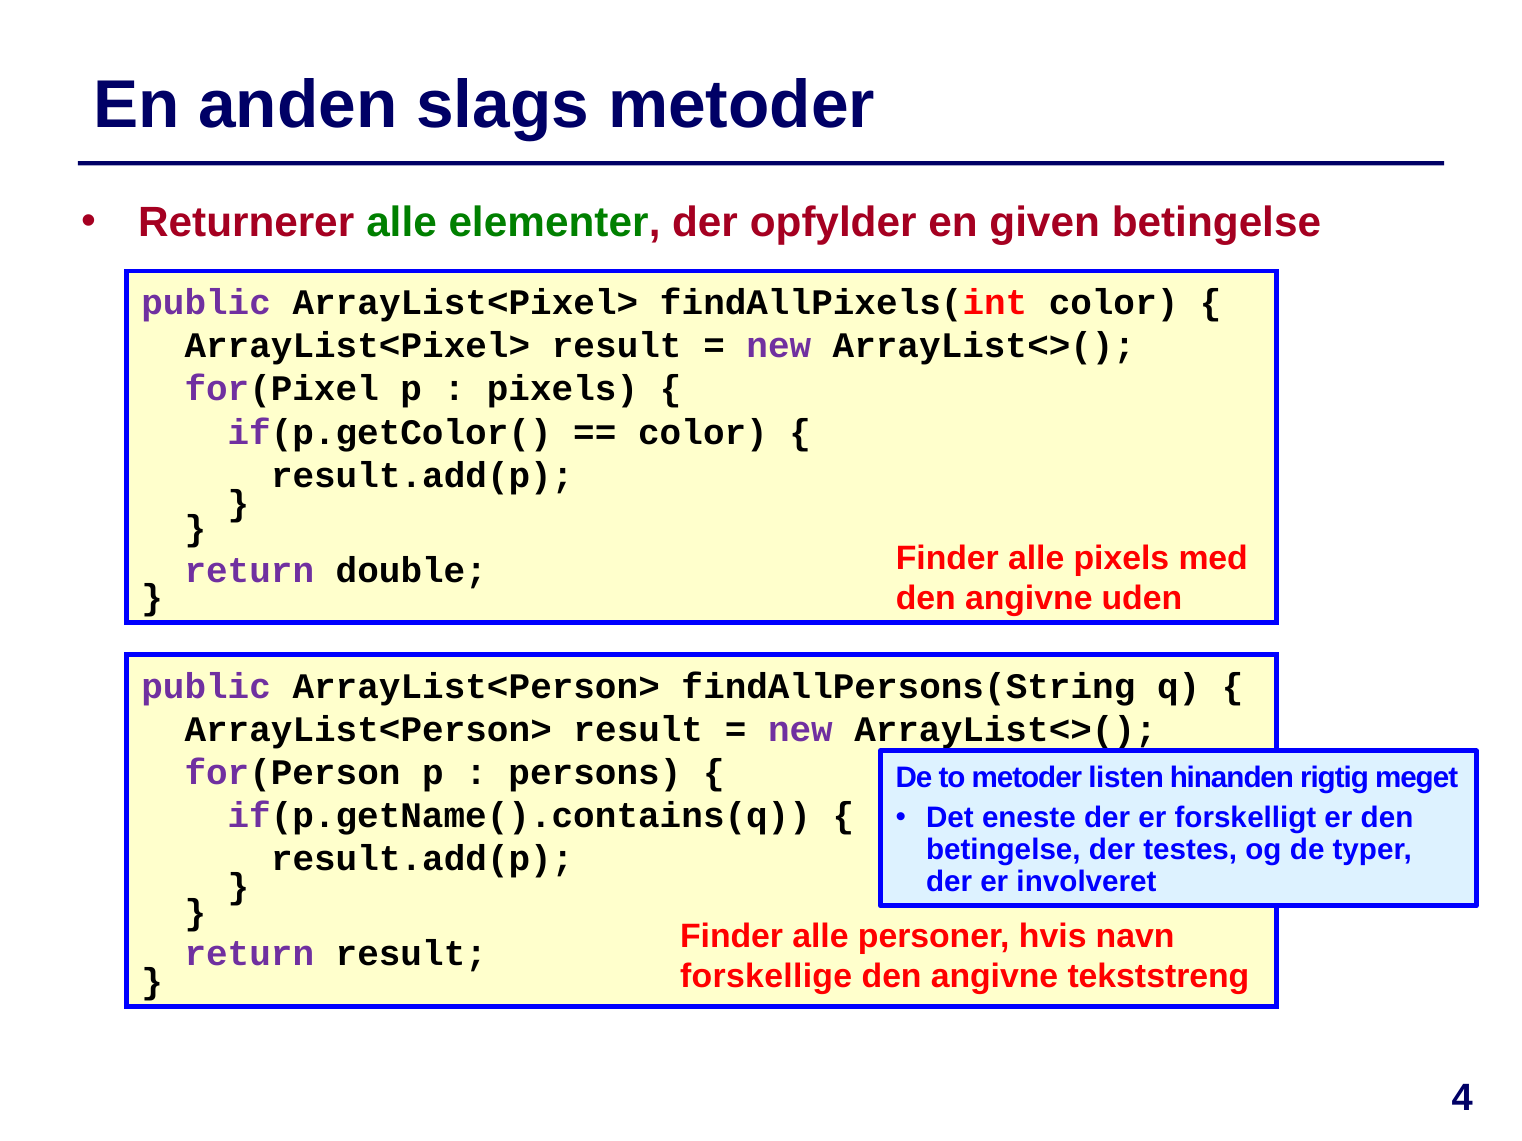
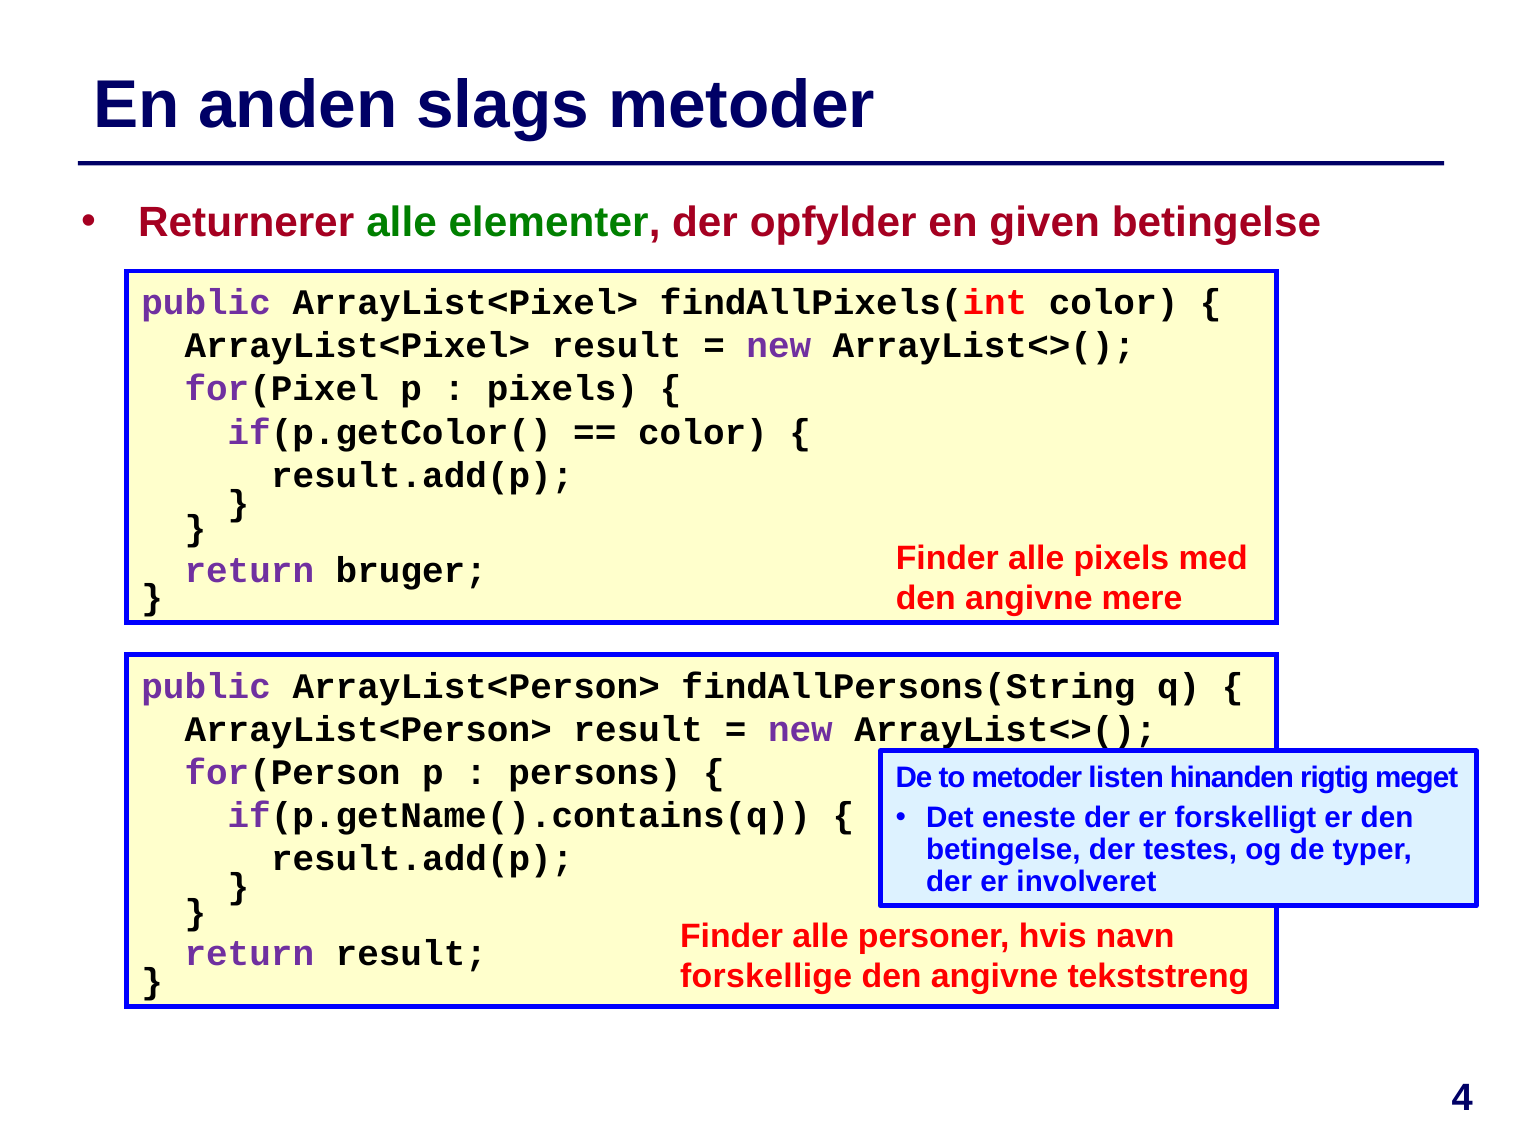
double: double -> bruger (411, 570)
uden: uden -> mere (1142, 599)
